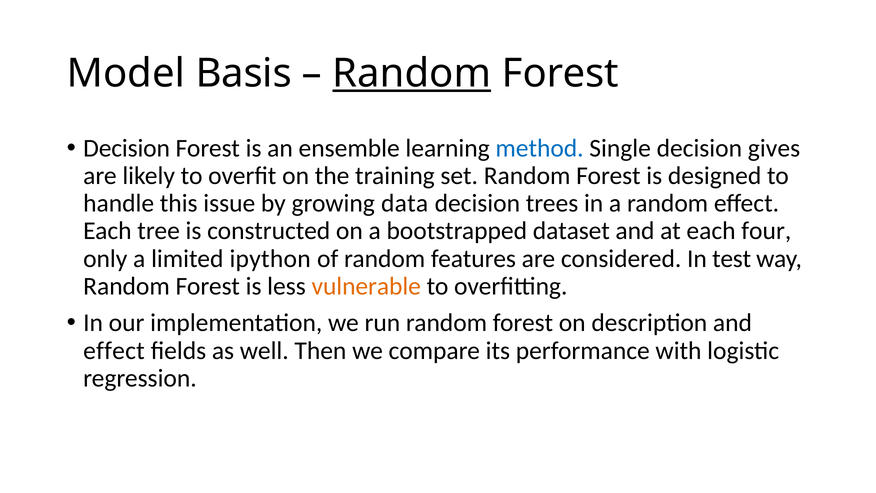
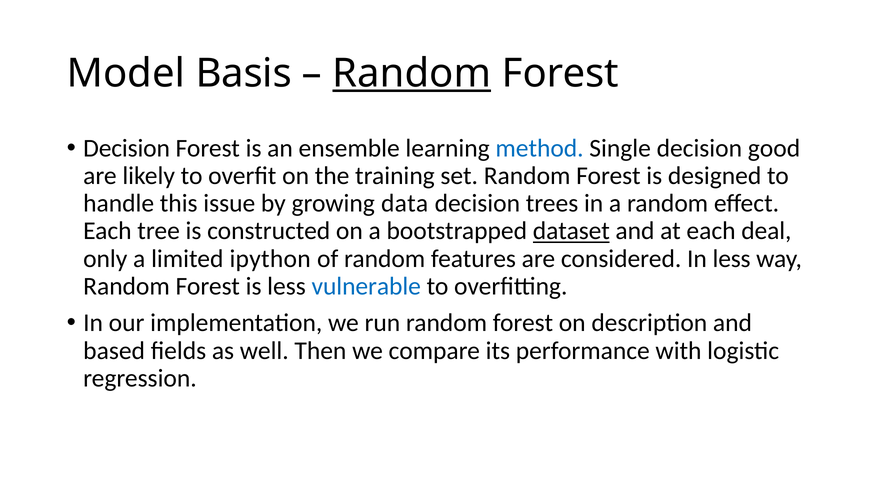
gives: gives -> good (774, 148)
dataset underline: none -> present (571, 231)
four: four -> deal (766, 231)
In test: test -> less (732, 259)
vulnerable colour: orange -> blue (366, 286)
effect: effect -> based (114, 350)
